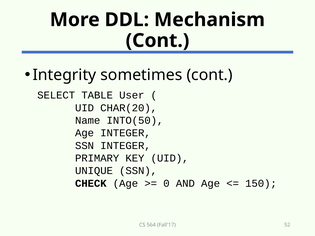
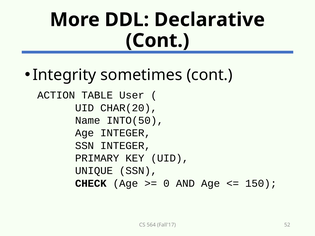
Mechanism: Mechanism -> Declarative (209, 20)
SELECT: SELECT -> ACTION (56, 95)
